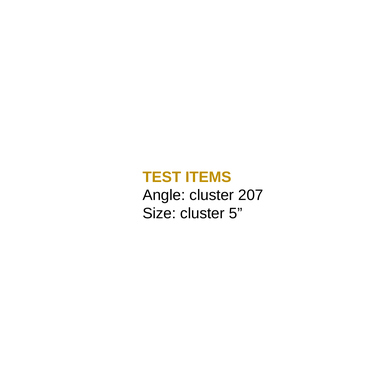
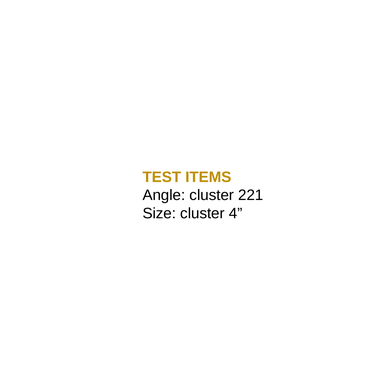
207: 207 -> 221 (251, 195)
5: 5 -> 4 (236, 213)
